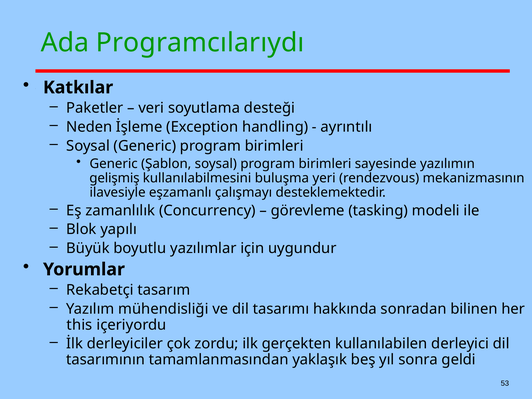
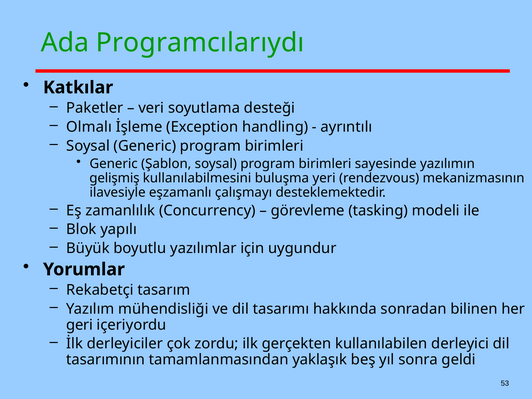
Neden: Neden -> Olmalı (89, 127)
this: this -> geri (80, 325)
